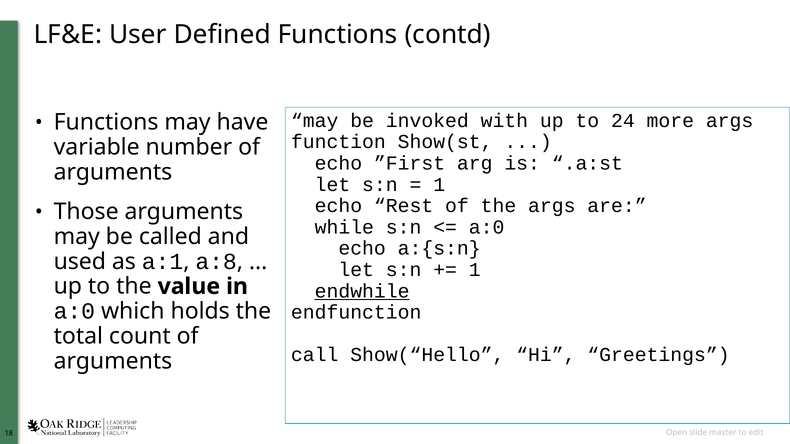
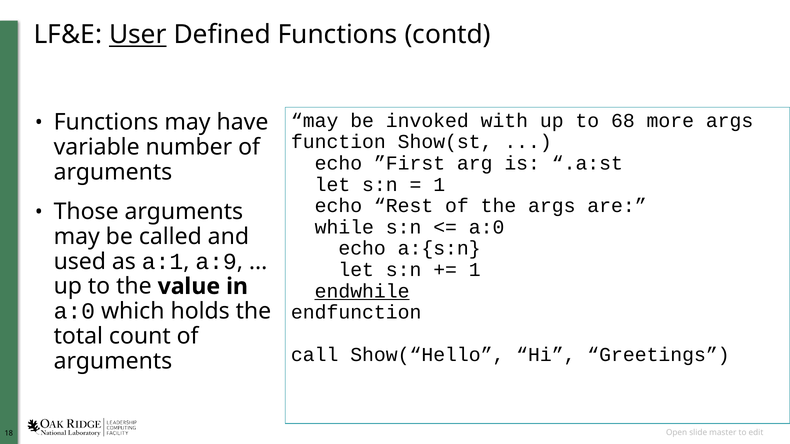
User underline: none -> present (138, 35)
24: 24 -> 68 (623, 121)
a:8: a:8 -> a:9 (216, 262)
